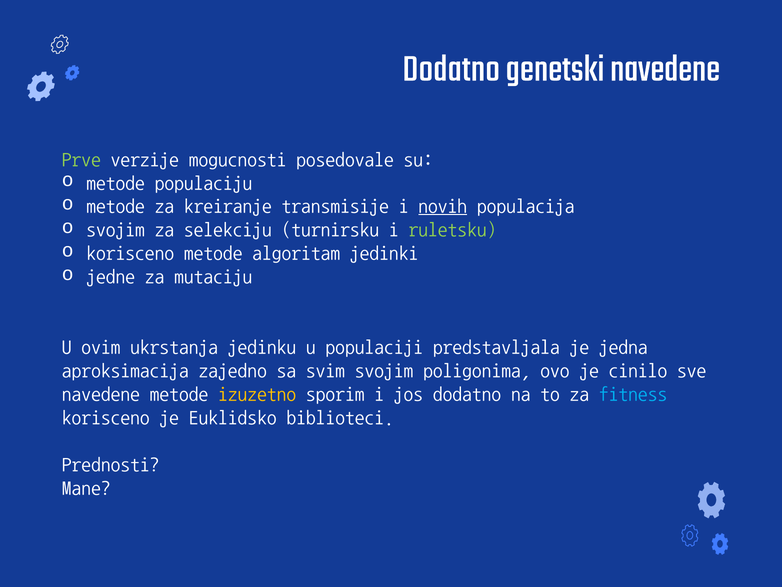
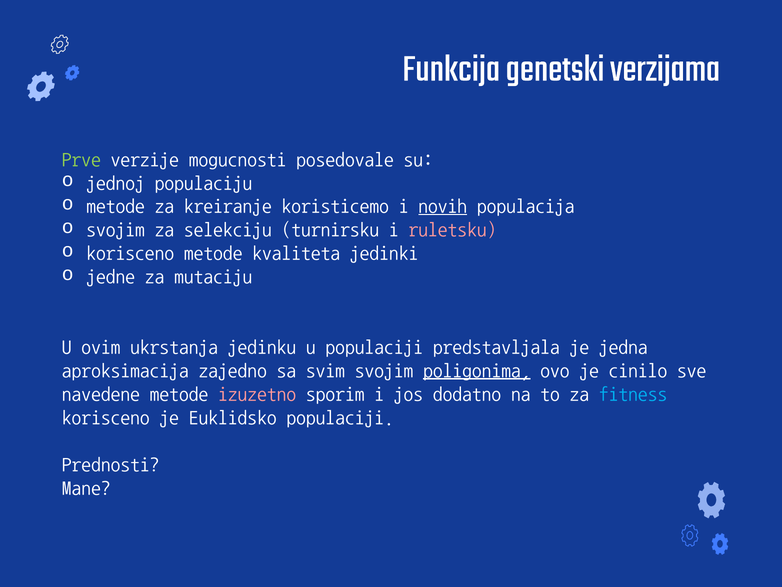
Dodatno: Dodatno -> Funkcija (451, 68)
genetski navedene: navedene -> verzijama (665, 68)
metode: metode -> jednoj (116, 182)
transmisije: transmisije -> koristicemo (335, 206)
ruletsku colour: light green -> pink (452, 229)
algoritam: algoritam -> kvaliteta (296, 253)
poligonima underline: none -> present (477, 370)
izuzetno colour: yellow -> pink (257, 394)
Euklidsko biblioteci: biblioteci -> populaciji (340, 417)
